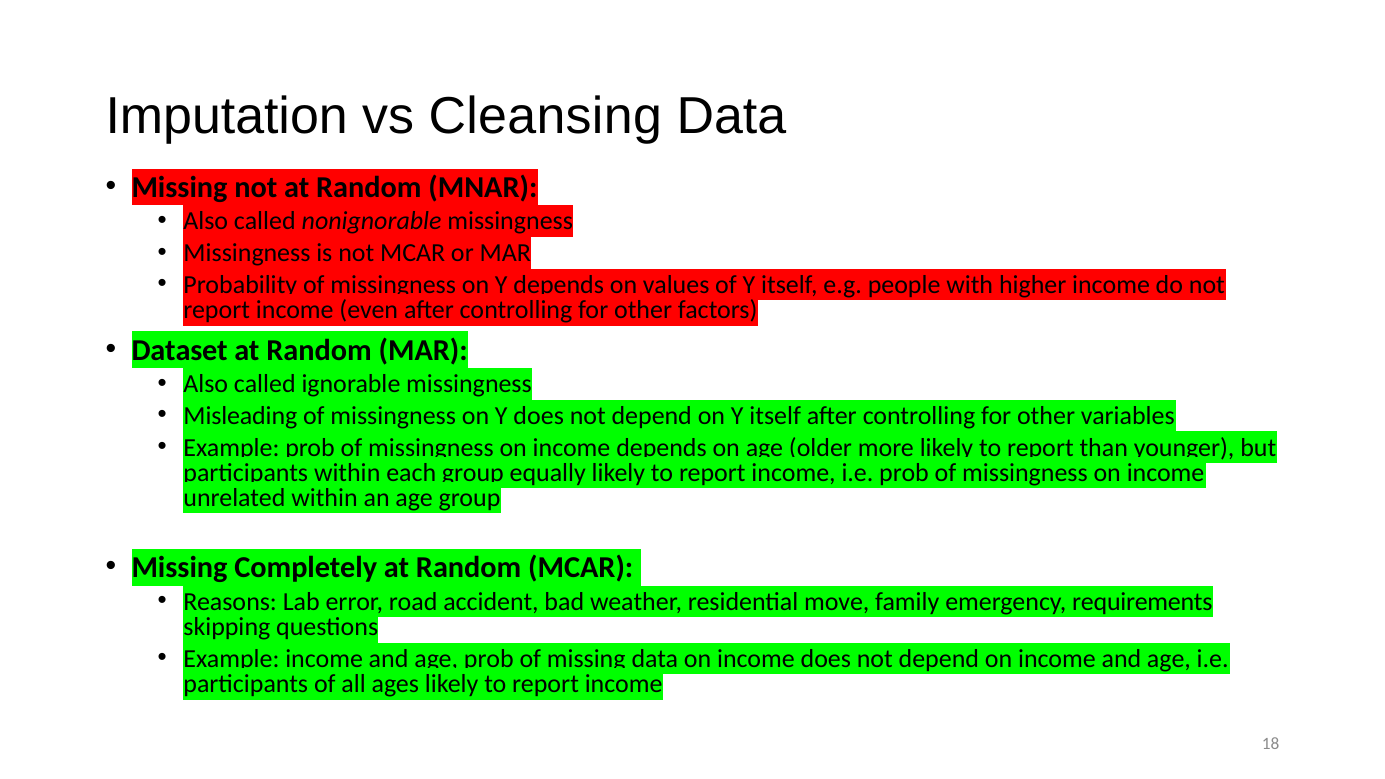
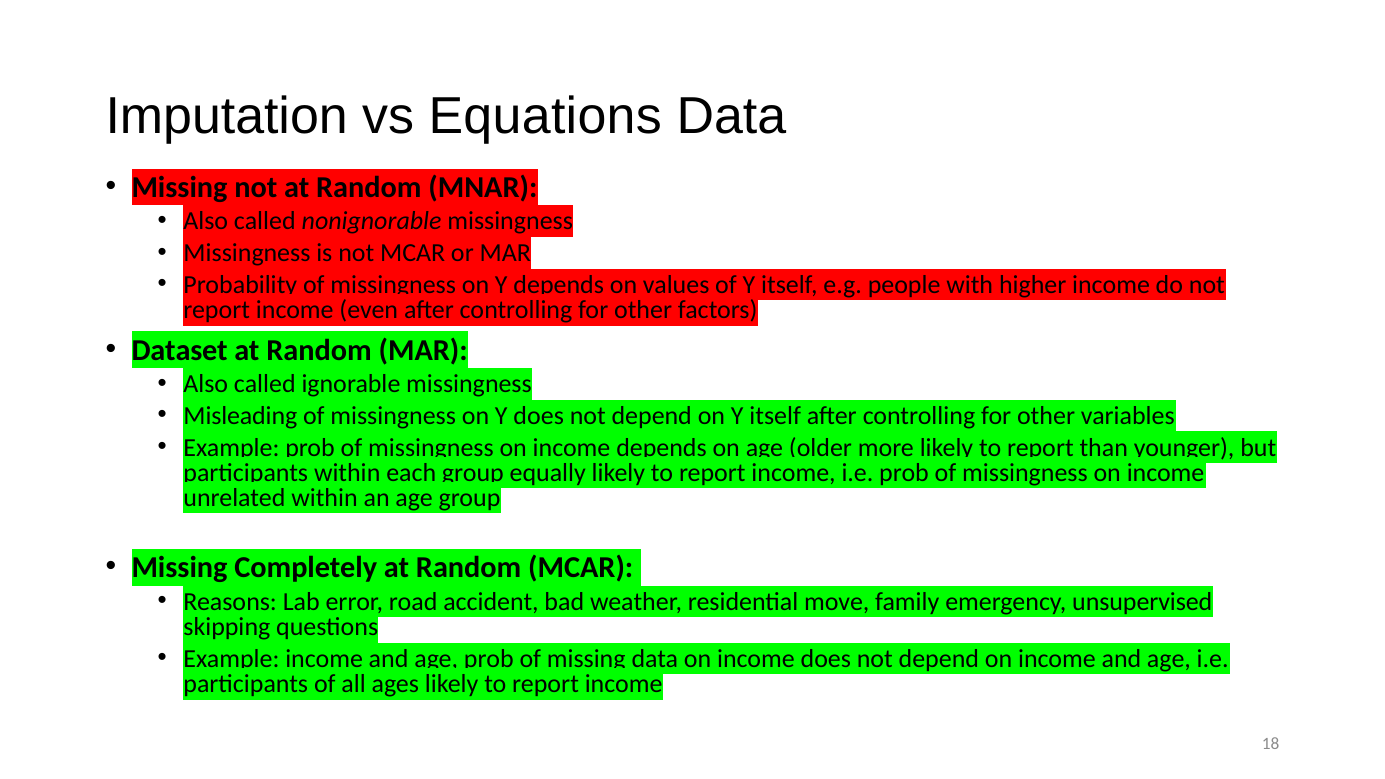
Cleansing: Cleansing -> Equations (545, 116)
requirements: requirements -> unsupervised (1142, 602)
